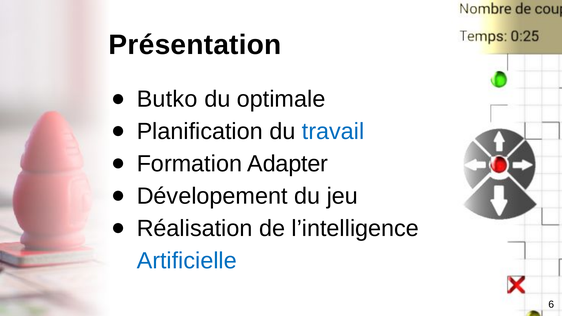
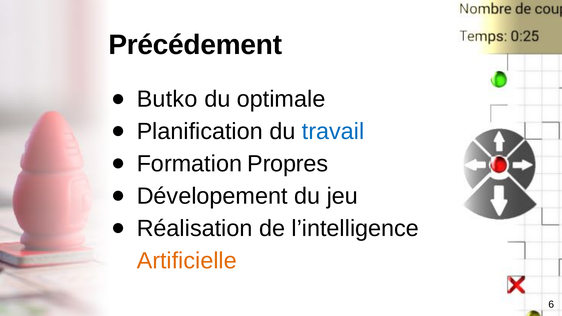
Présentation: Présentation -> Précédement (195, 45)
Adapter: Adapter -> Propres (288, 164)
Artificielle colour: blue -> orange (187, 261)
